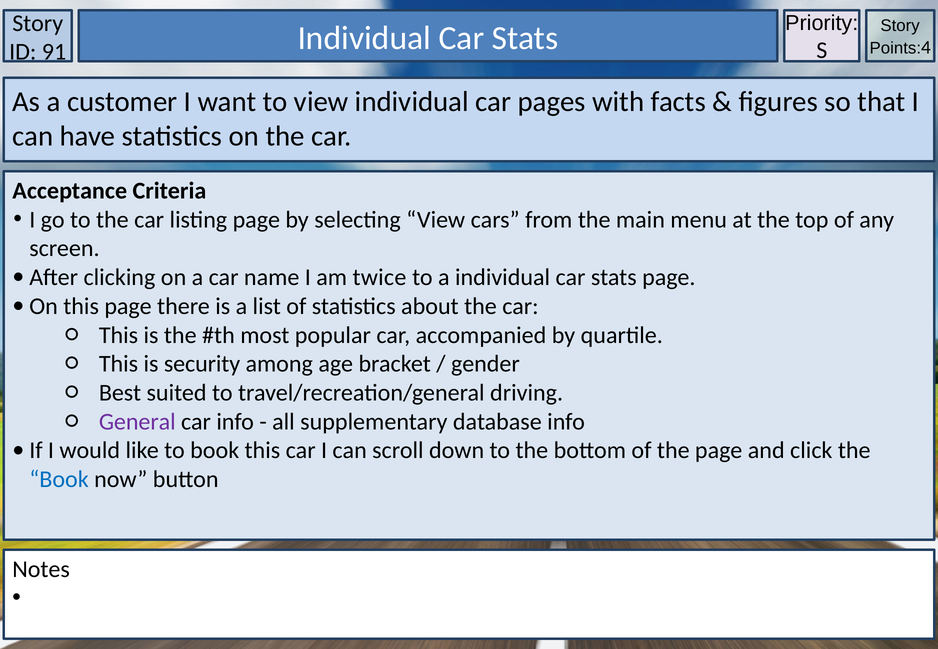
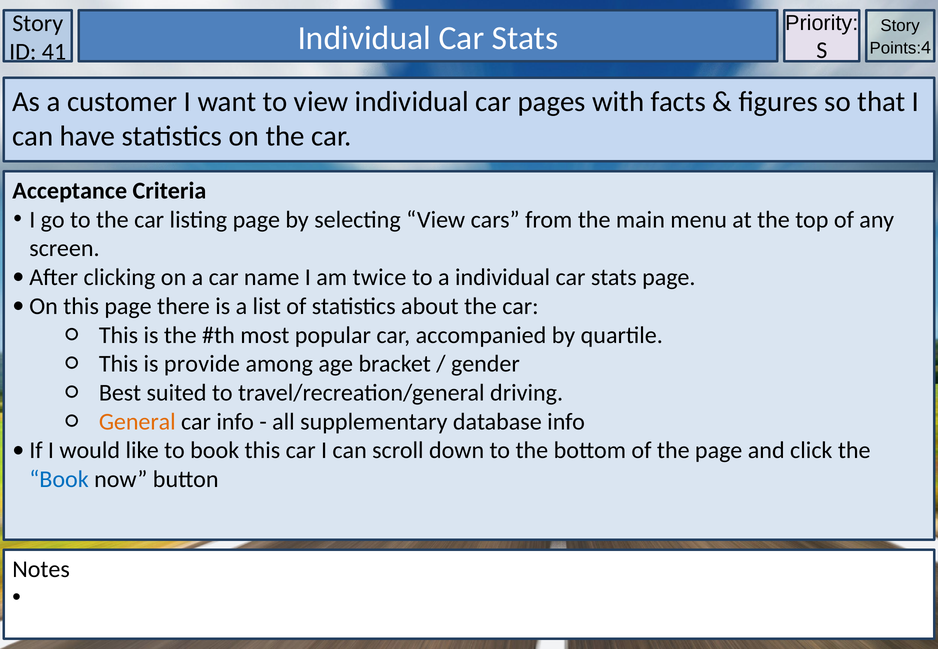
91: 91 -> 41 (54, 52)
security: security -> provide (202, 364)
General colour: purple -> orange (137, 422)
